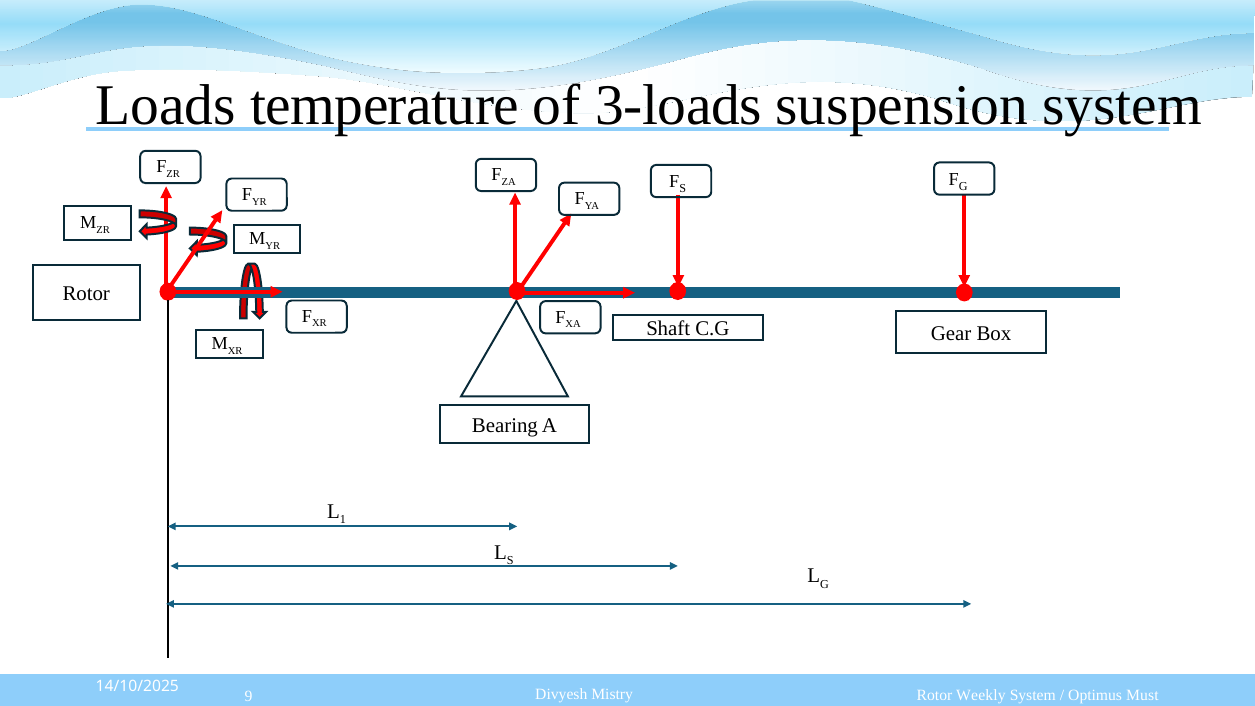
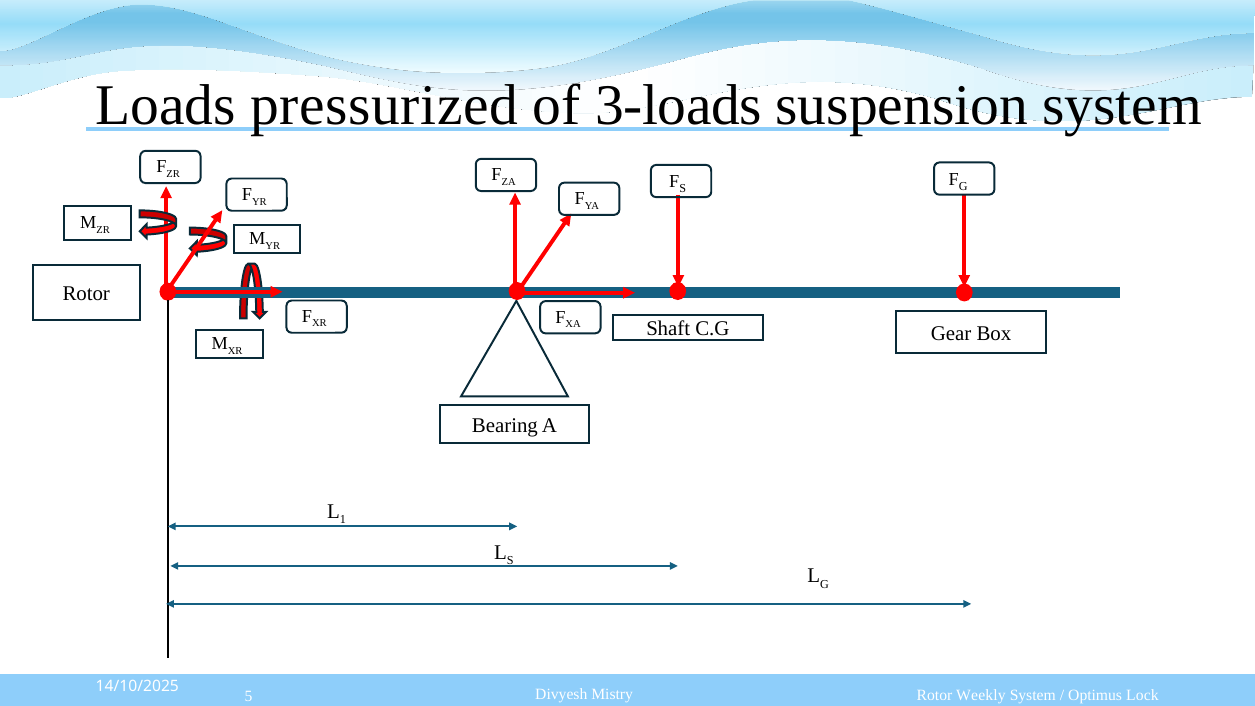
temperature: temperature -> pressurized (384, 105)
9: 9 -> 5 (248, 696)
Must: Must -> Lock (1142, 696)
